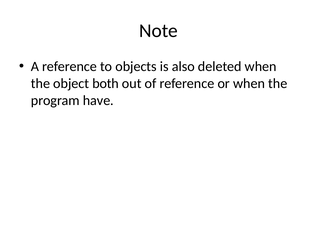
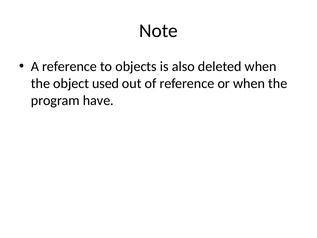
both: both -> used (106, 83)
